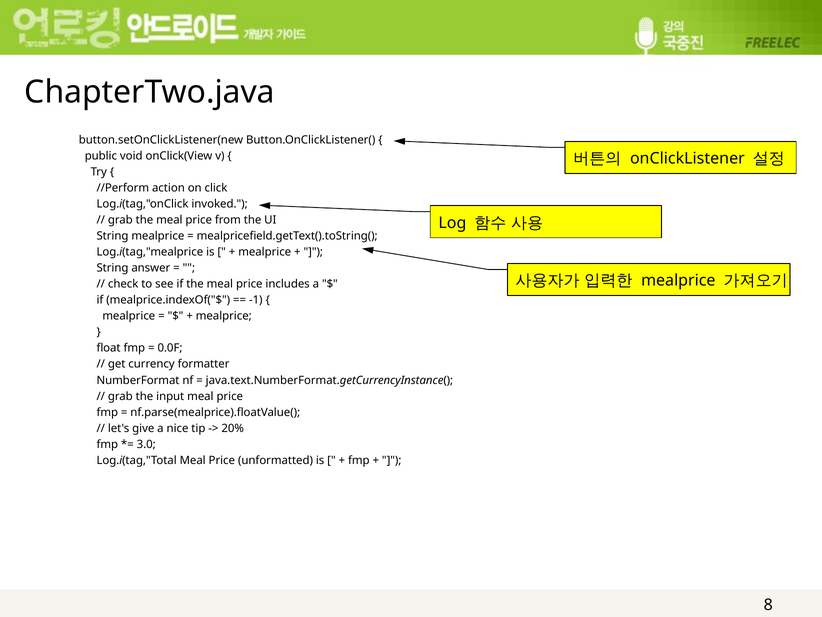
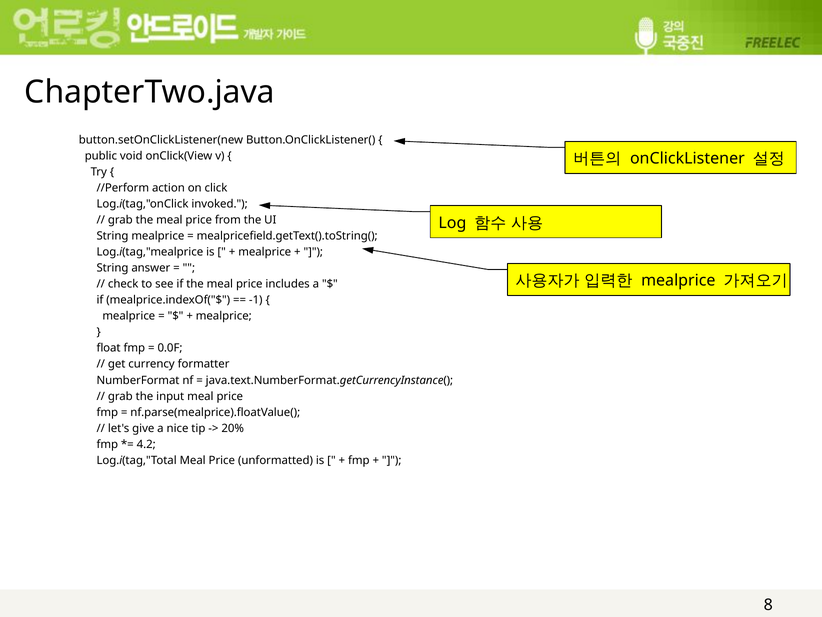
3.0: 3.0 -> 4.2 (146, 444)
